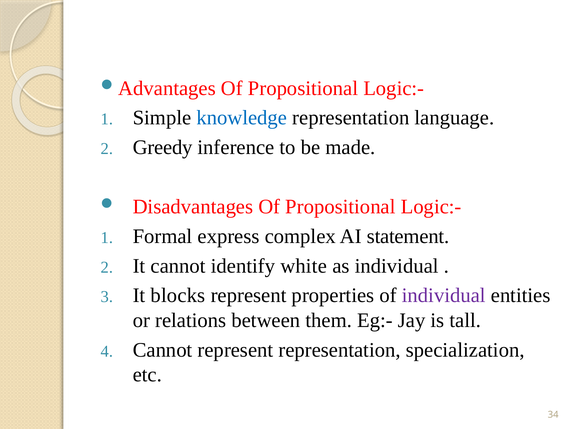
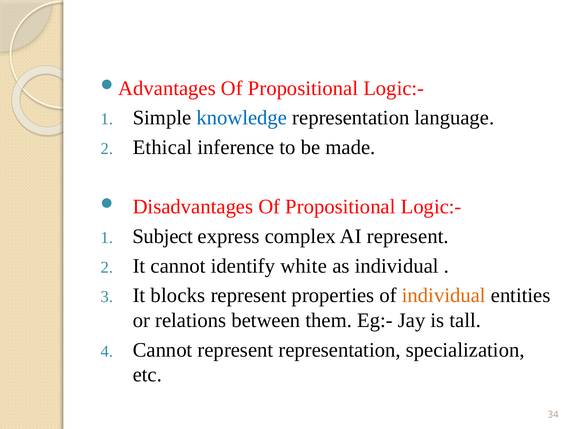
Greedy: Greedy -> Ethical (162, 147)
Formal: Formal -> Subject (163, 236)
AI statement: statement -> represent (408, 236)
individual colour: purple -> orange (444, 295)
